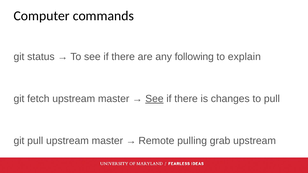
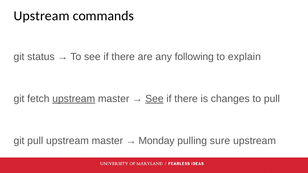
Computer: Computer -> Upstream (42, 16)
upstream underline: none -> present (74, 99)
Remote: Remote -> Monday (156, 141)
grab: grab -> sure (220, 141)
